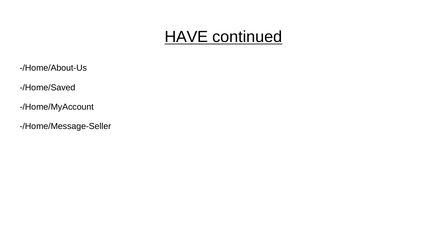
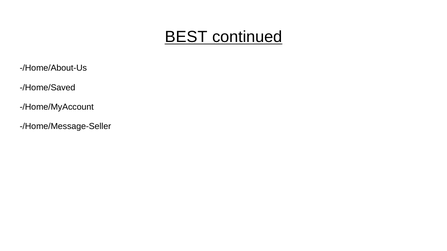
HAVE: HAVE -> BEST (186, 37)
